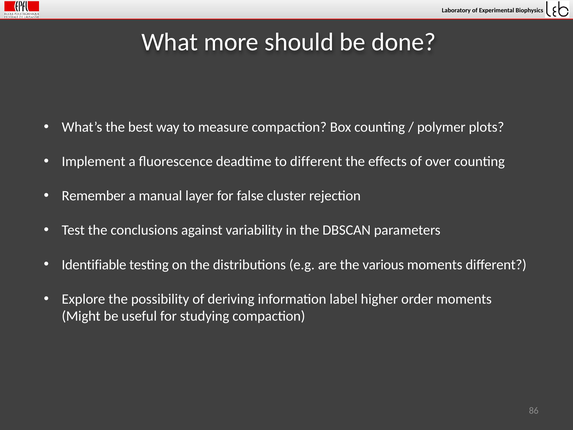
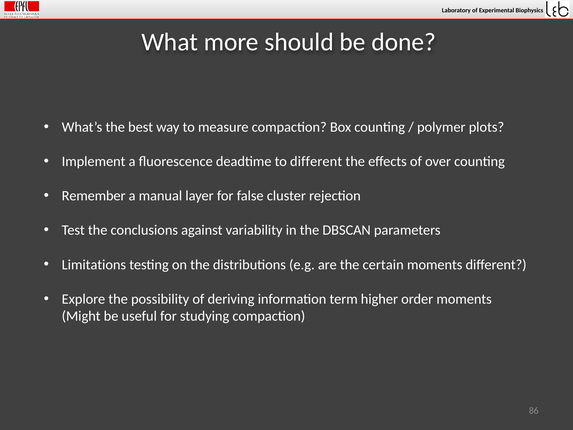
Identifiable: Identifiable -> Limitations (94, 265)
various: various -> certain (383, 265)
label: label -> term (344, 299)
